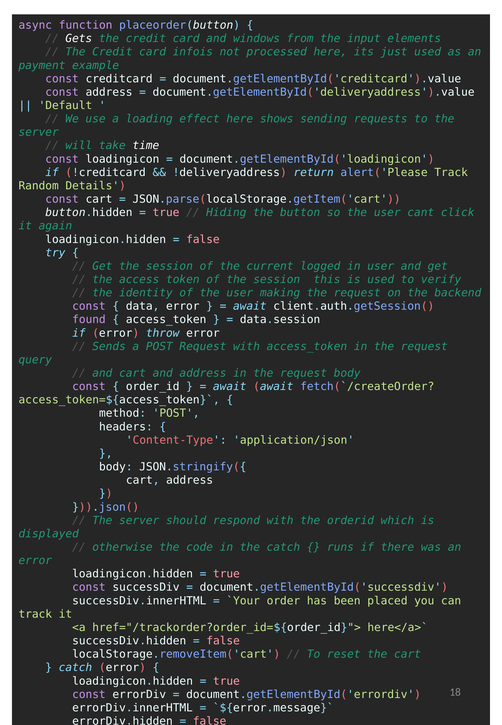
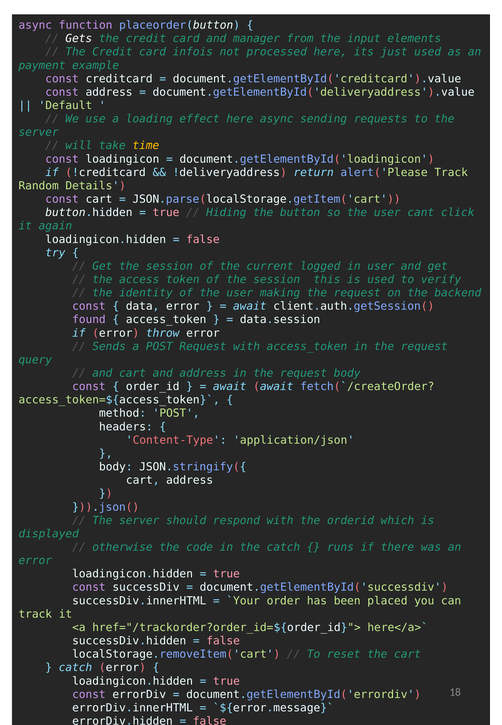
windows: windows -> manager (257, 39)
here shows: shows -> async (277, 119)
time colour: white -> yellow (146, 146)
